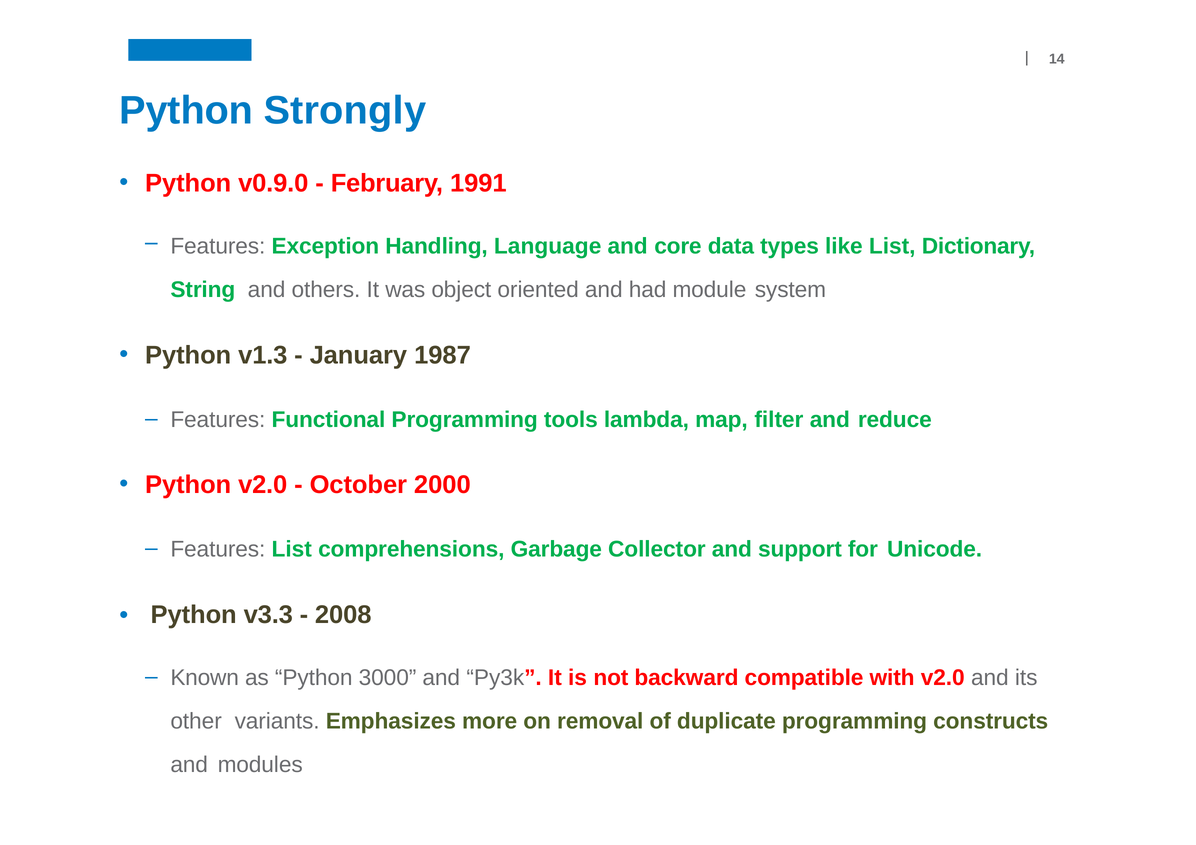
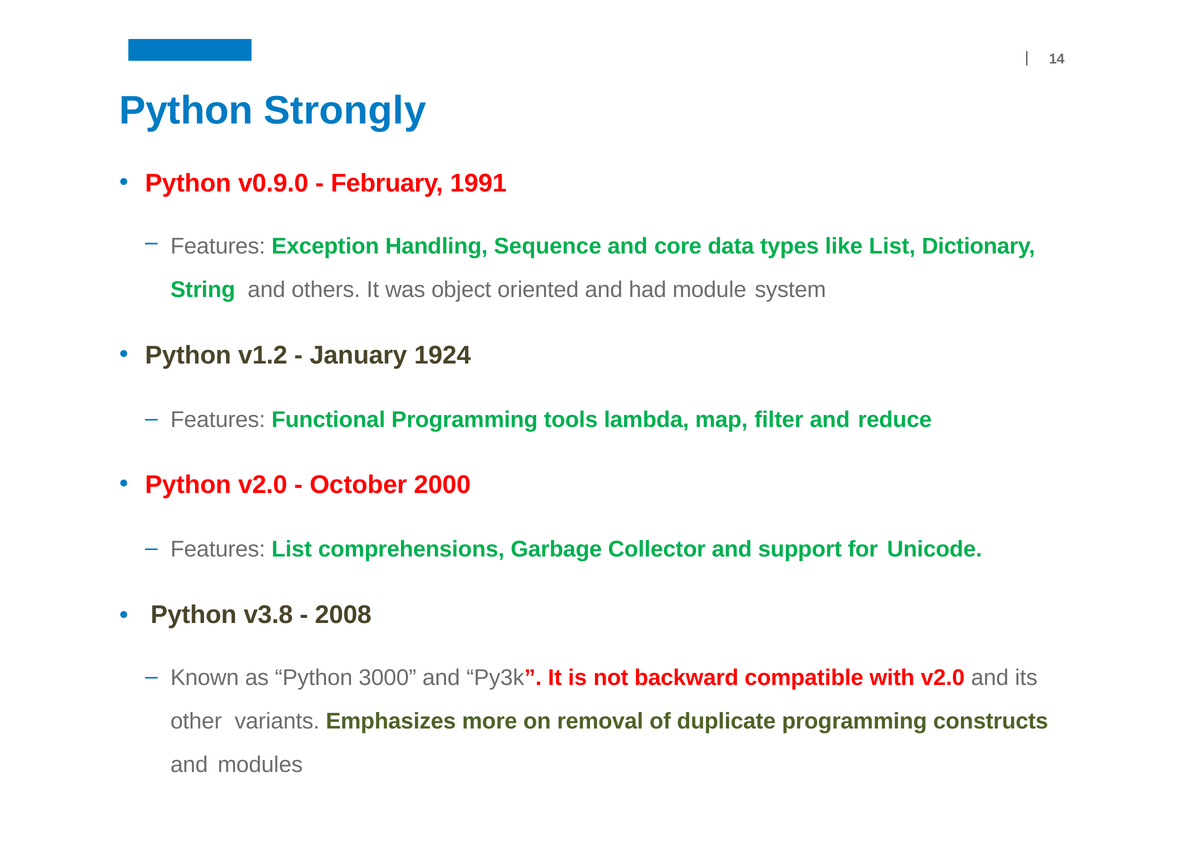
Language: Language -> Sequence (548, 246)
v1.3: v1.3 -> v1.2 (263, 355)
1987: 1987 -> 1924 (443, 355)
v3.3: v3.3 -> v3.8 (268, 615)
